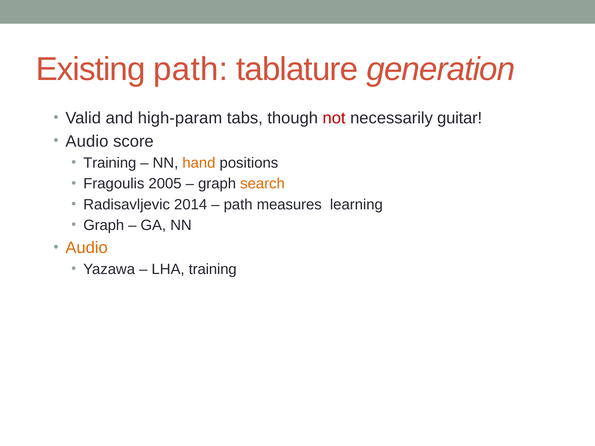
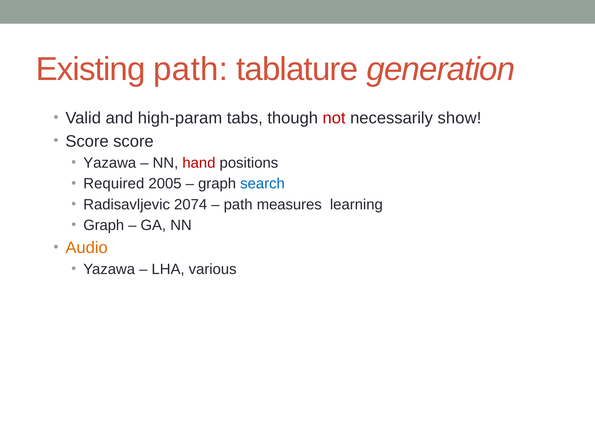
guitar: guitar -> show (459, 118)
Audio: Audio -> Score (87, 141)
Training: Training -> Yazawa (110, 163)
hand colour: orange -> red (199, 163)
Fragoulis: Fragoulis -> Required (114, 184)
search colour: orange -> blue (263, 184)
2014: 2014 -> 2074 (191, 205)
LHA training: training -> various (213, 269)
